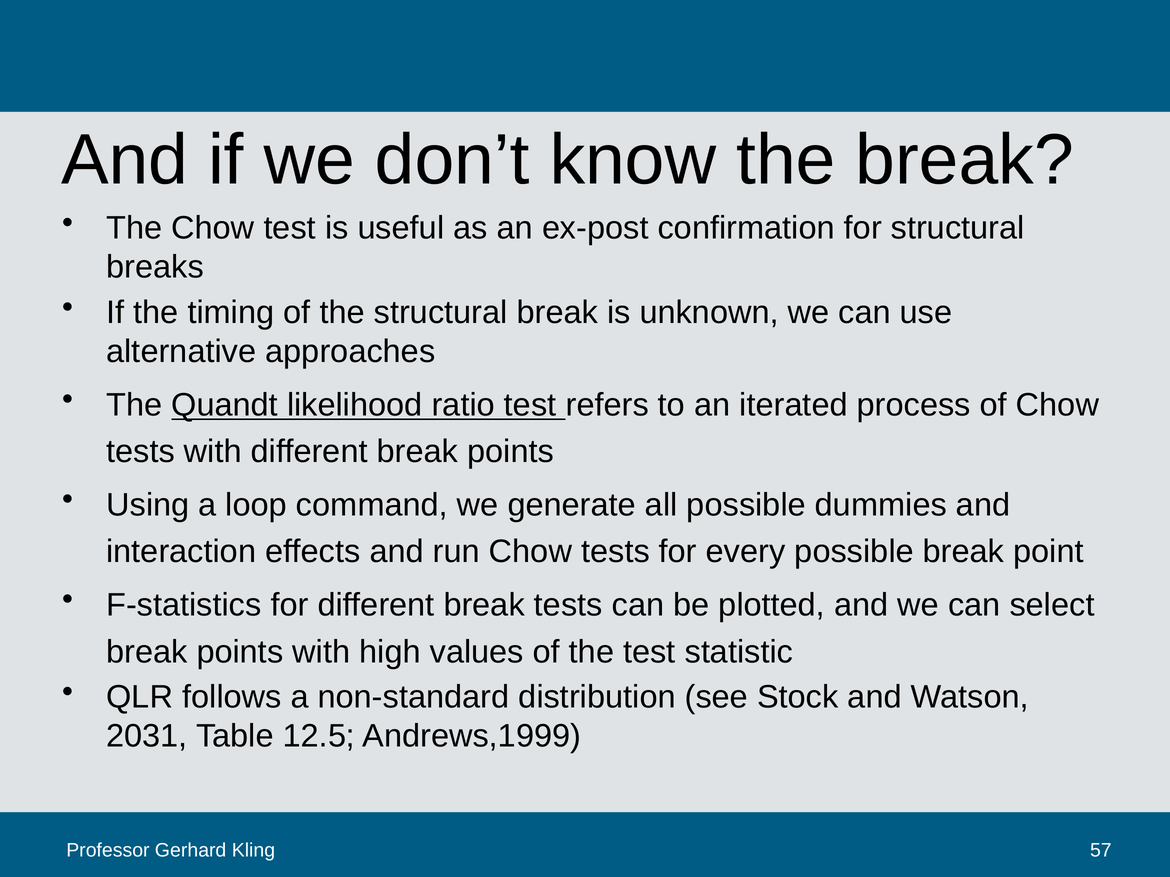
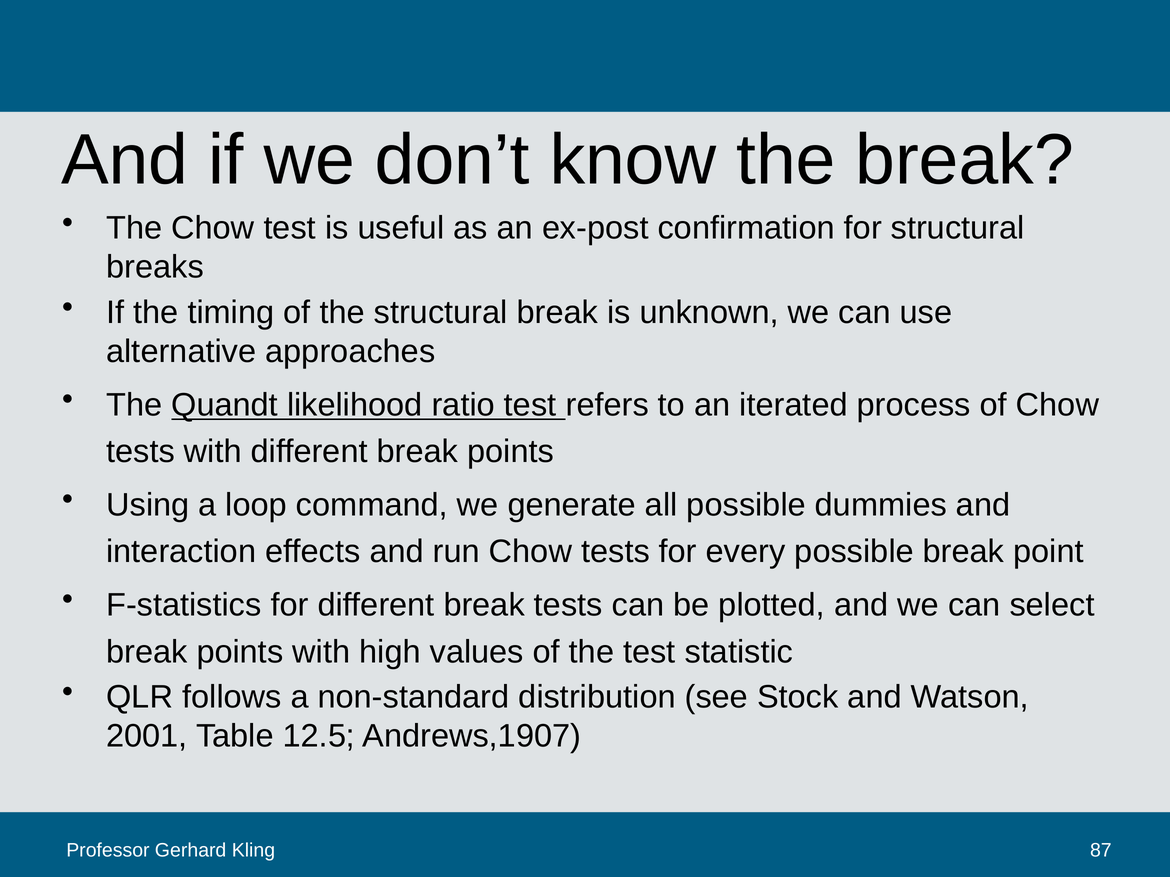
2031: 2031 -> 2001 (147, 737)
Andrews,1999: Andrews,1999 -> Andrews,1907 (472, 737)
57: 57 -> 87 (1101, 851)
